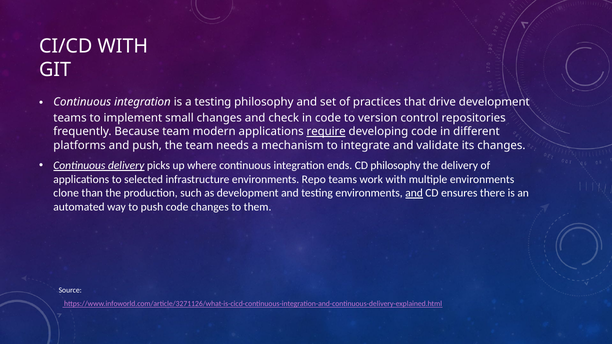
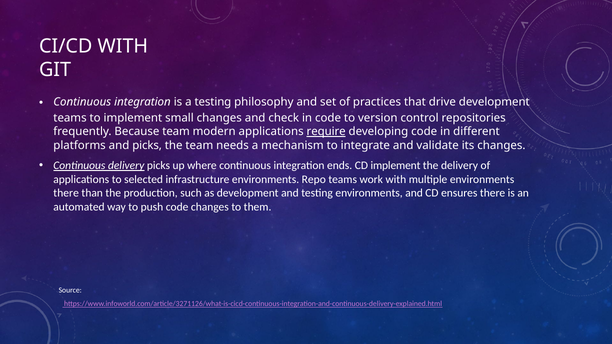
and push: push -> picks (147, 145)
CD philosophy: philosophy -> implement (396, 166)
clone: clone -> there (66, 193)
and underline: present -> none (414, 193)
